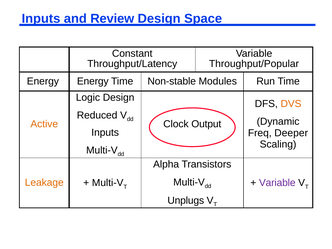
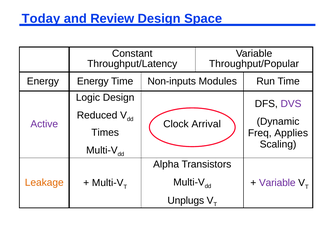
Inputs: Inputs -> Today (41, 19)
Non-stable: Non-stable -> Non-inputs (172, 81)
DVS colour: orange -> purple (291, 104)
Active colour: orange -> purple (44, 124)
Output: Output -> Arrival (206, 124)
Inputs: Inputs -> Times (105, 133)
Deeper: Deeper -> Applies (291, 133)
